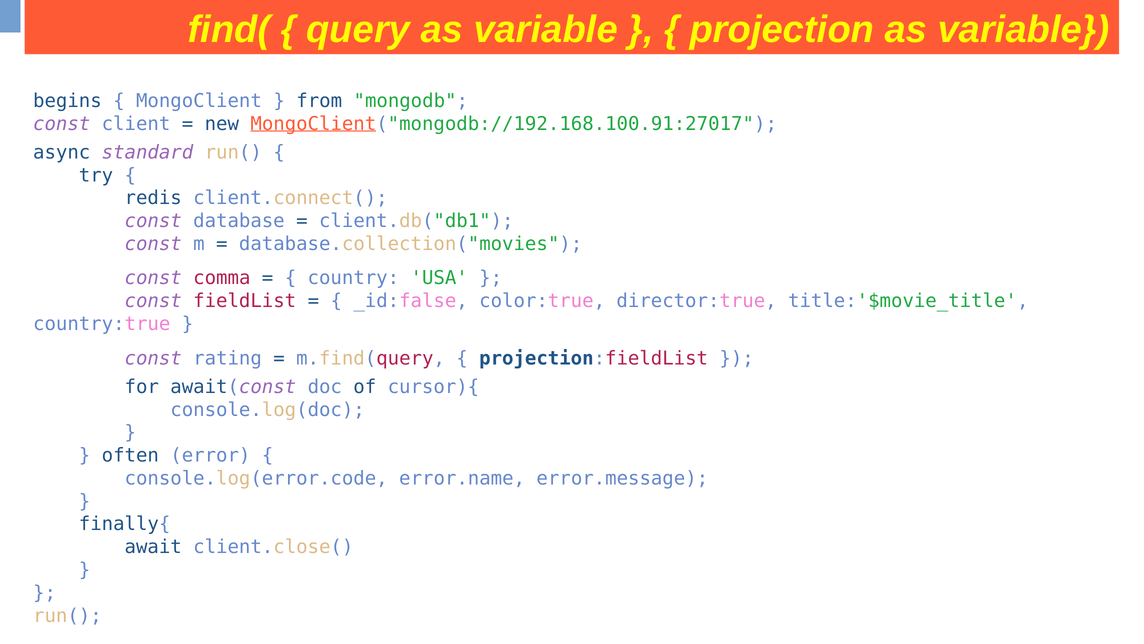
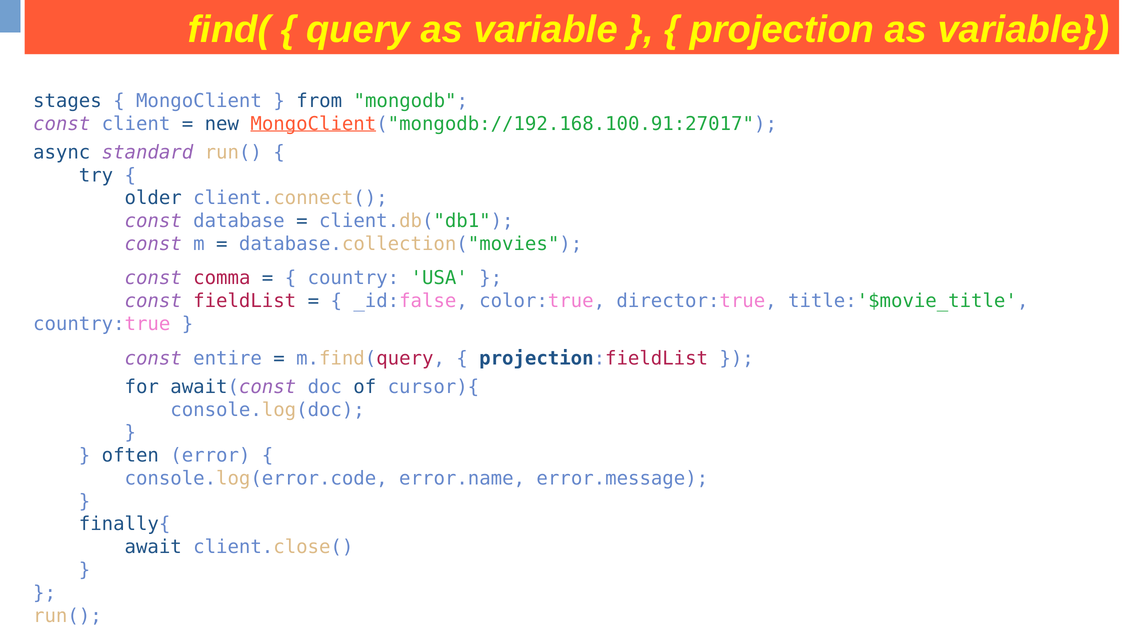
begins: begins -> stages (67, 101)
redis: redis -> older (153, 198)
rating: rating -> entire (228, 358)
